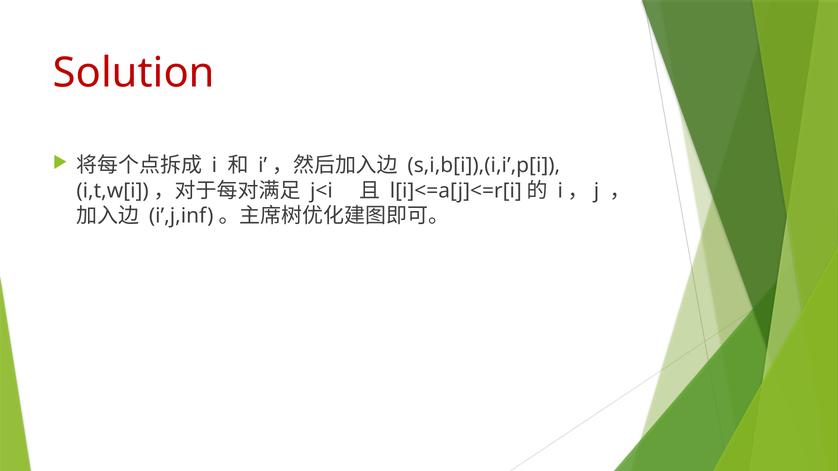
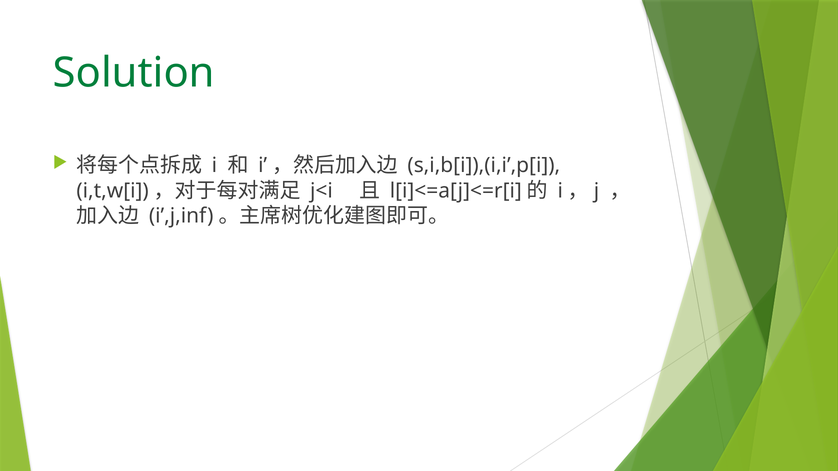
Solution colour: red -> green (134, 73)
